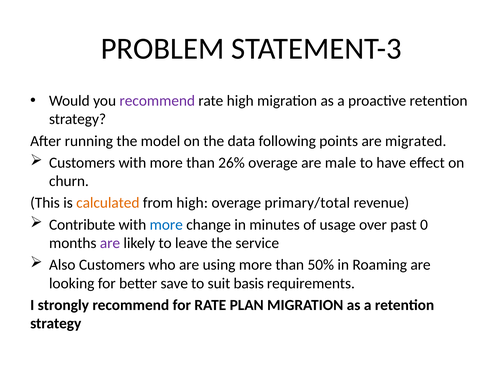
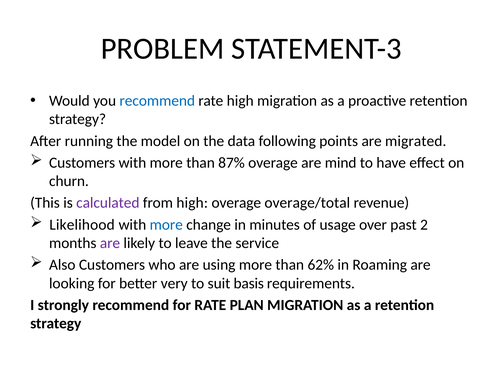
recommend colour: purple -> blue (157, 101)
26%: 26% -> 87% (232, 163)
male: male -> mind (341, 163)
calculated colour: orange -> purple (108, 203)
primary/total: primary/total -> overage/total (307, 203)
Contribute: Contribute -> Likelihood (82, 225)
0: 0 -> 2 (424, 225)
50%: 50% -> 62% (321, 265)
save: save -> very (174, 284)
